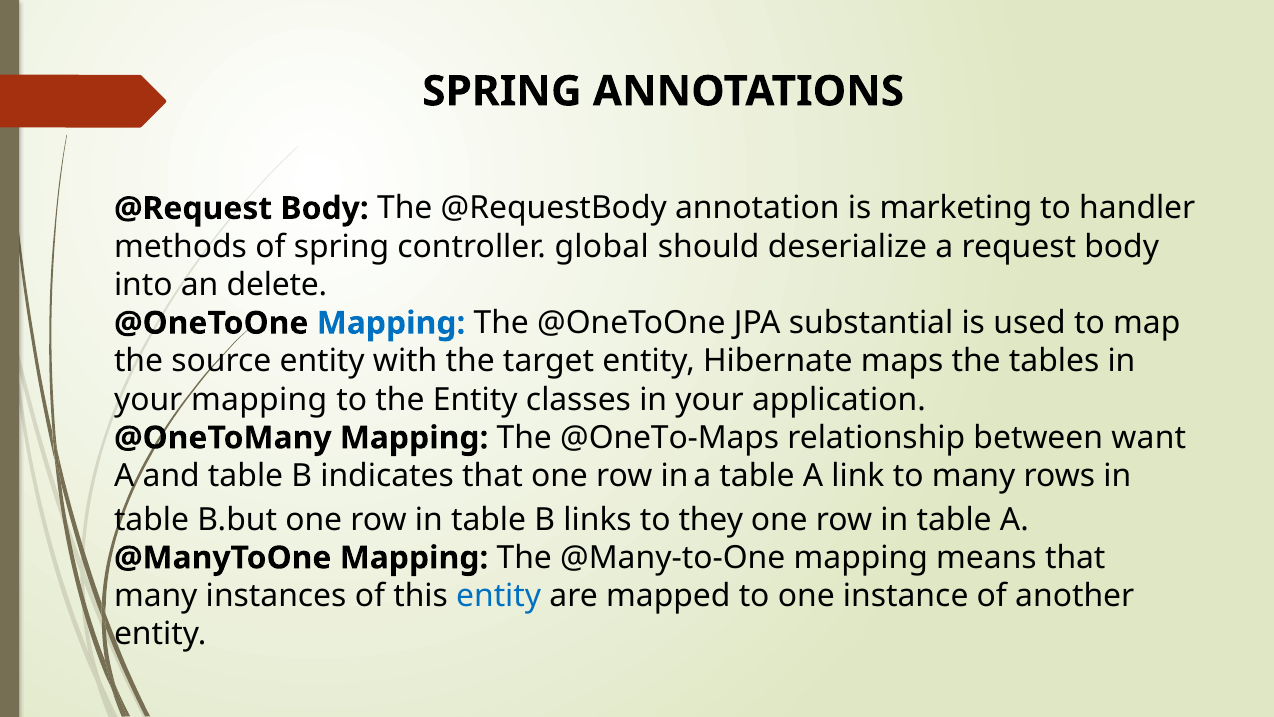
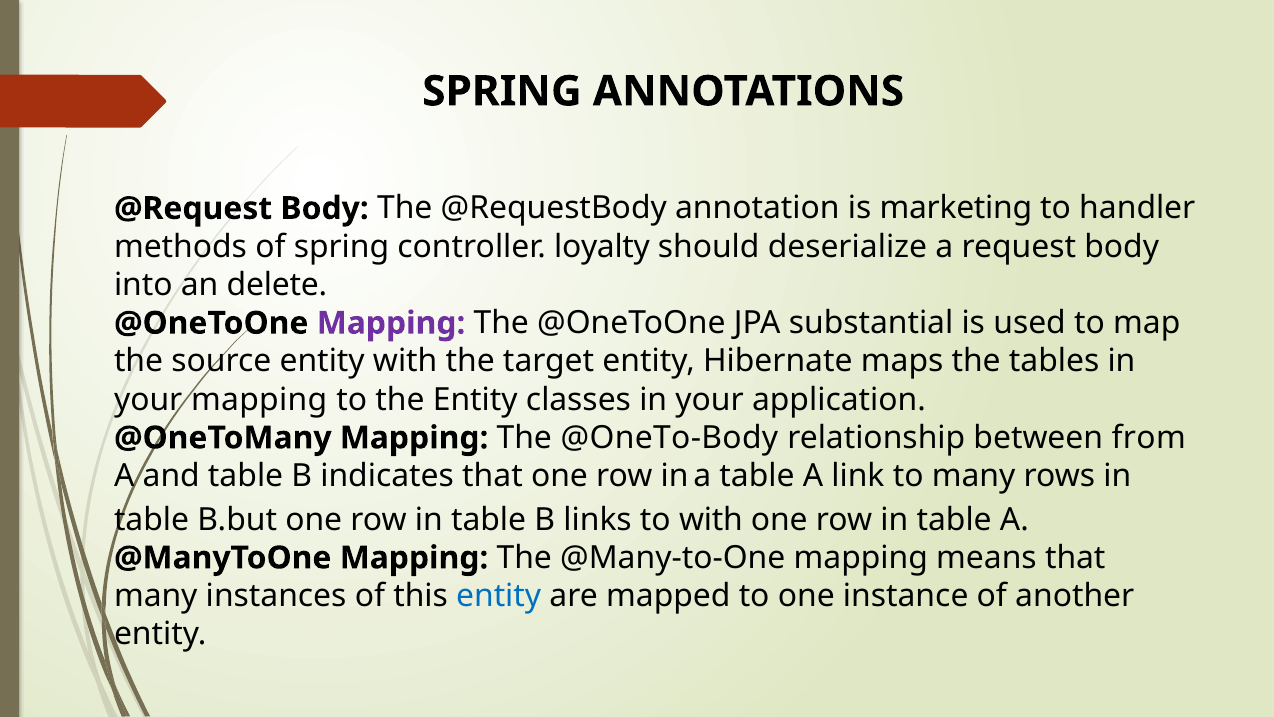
global: global -> loyalty (602, 247)
Mapping colour: blue -> purple (391, 323)
@OneTo-Maps: @OneTo-Maps -> @OneTo-Body (669, 438)
want: want -> from (1149, 438)
to they: they -> with (711, 519)
